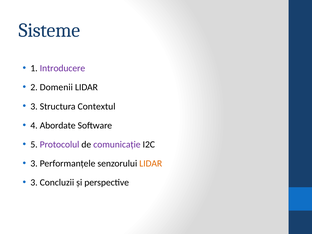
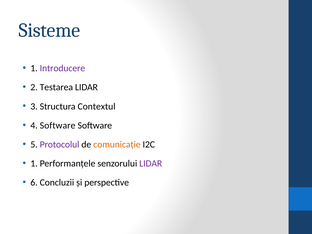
Domenii: Domenii -> Testarea (56, 87)
4 Abordate: Abordate -> Software (58, 125)
comunicație colour: purple -> orange (117, 144)
3: 3 -> 1 (34, 164)
LIDAR colour: orange -> purple (151, 164)
3: 3 -> 6 (34, 183)
